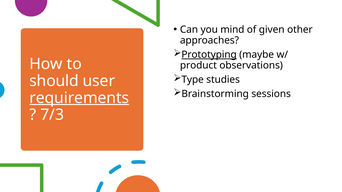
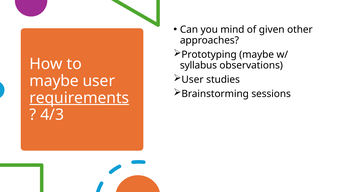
Prototyping underline: present -> none (209, 55)
product: product -> syllabus (198, 65)
Type: Type -> User (193, 80)
should: should -> maybe (54, 81)
7/3: 7/3 -> 4/3 (52, 115)
